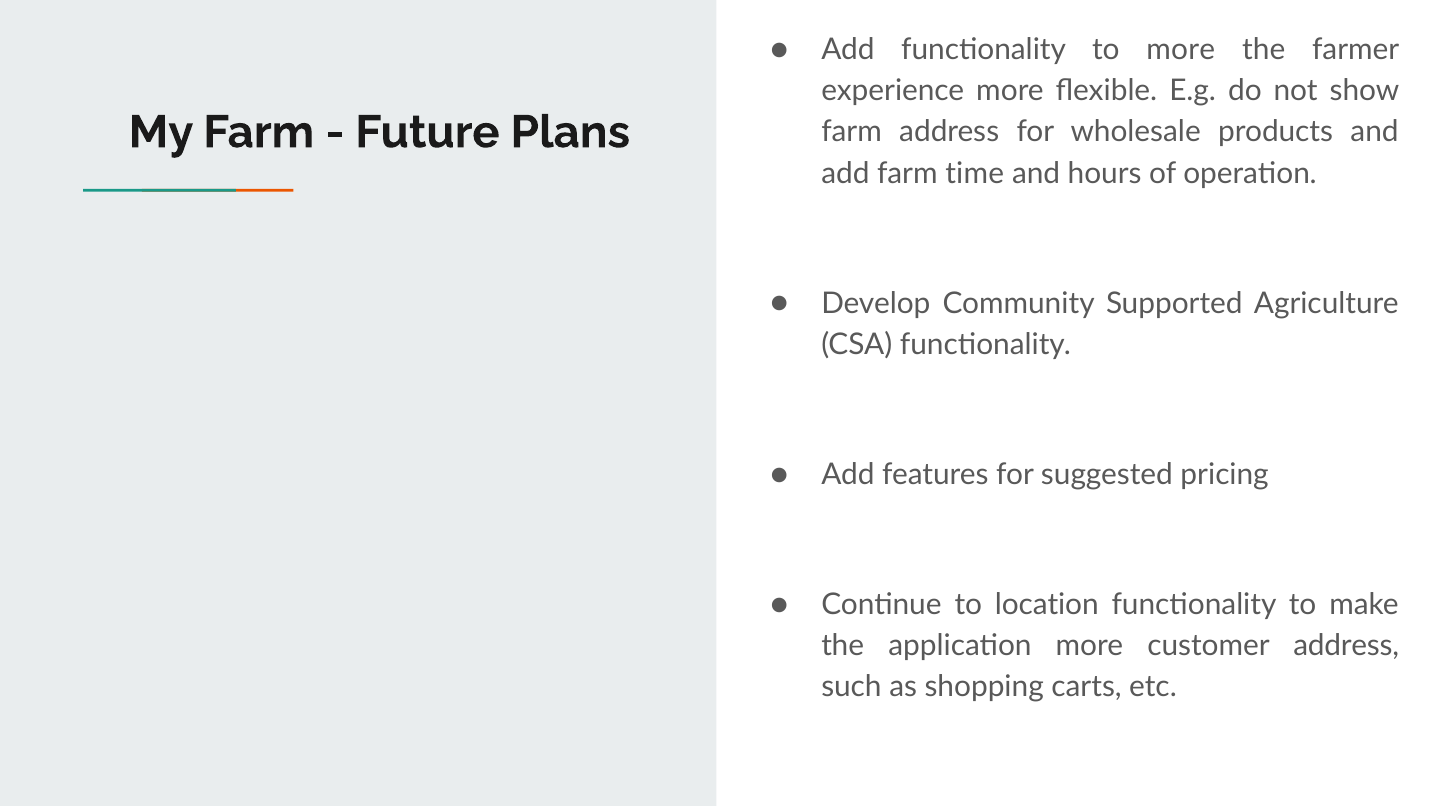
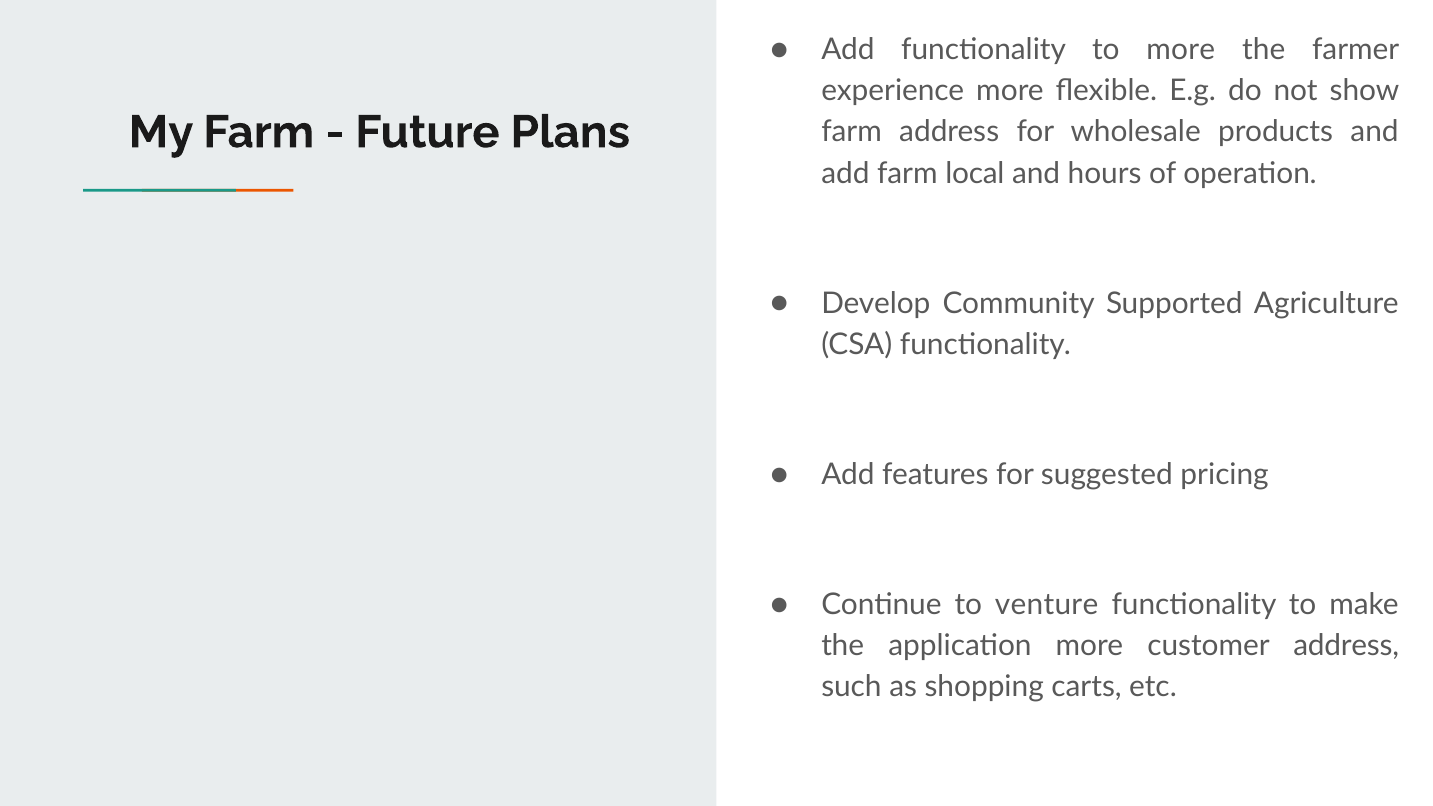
time: time -> local (975, 173)
location: location -> venture (1047, 605)
